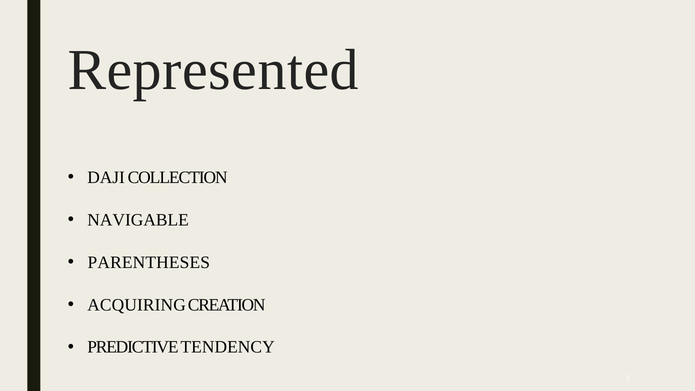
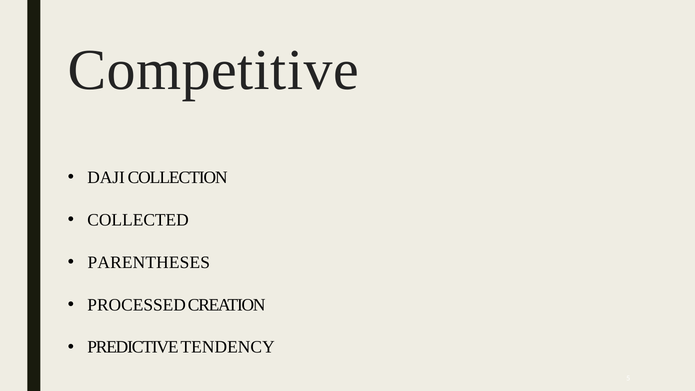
Represented: Represented -> Competitive (213, 70)
NAVIGABLE: NAVIGABLE -> COLLECTED (138, 220)
ACQUIRING: ACQUIRING -> PROCESSED (137, 305)
